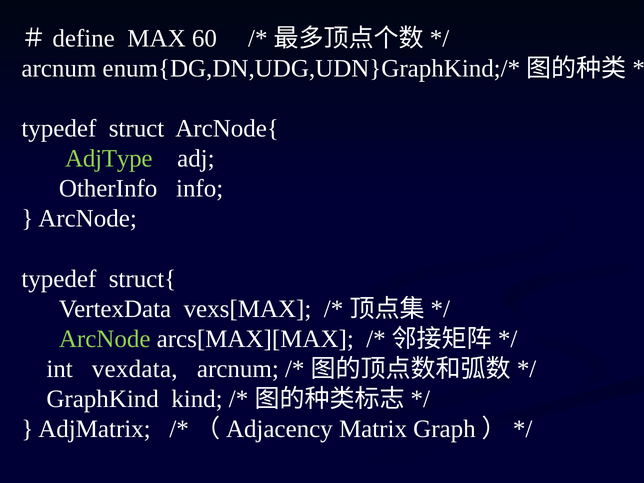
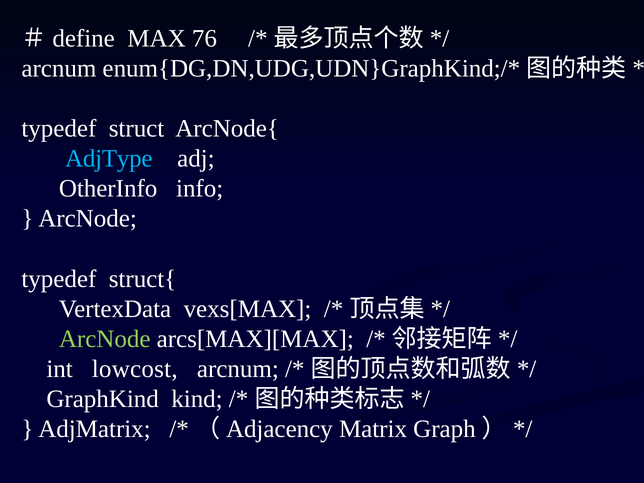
60: 60 -> 76 (204, 38)
AdjType colour: light green -> light blue (109, 159)
vexdata: vexdata -> lowcost (135, 369)
